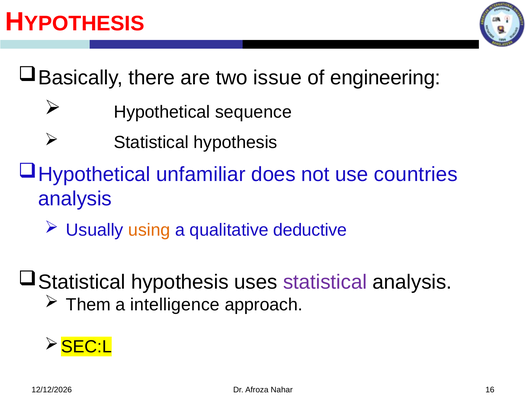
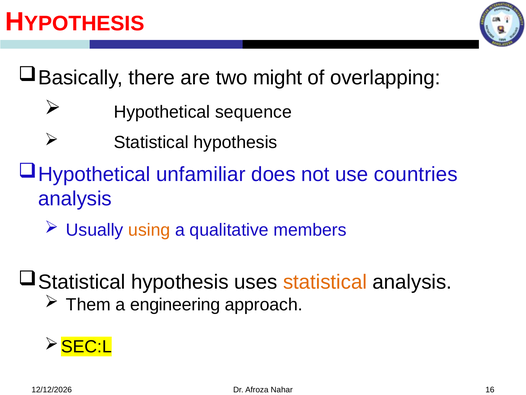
issue: issue -> might (278, 78)
engineering: engineering -> overlapping (385, 78)
deductive: deductive -> members (310, 230)
statistical colour: purple -> orange (325, 282)
intelligence: intelligence -> engineering (175, 304)
